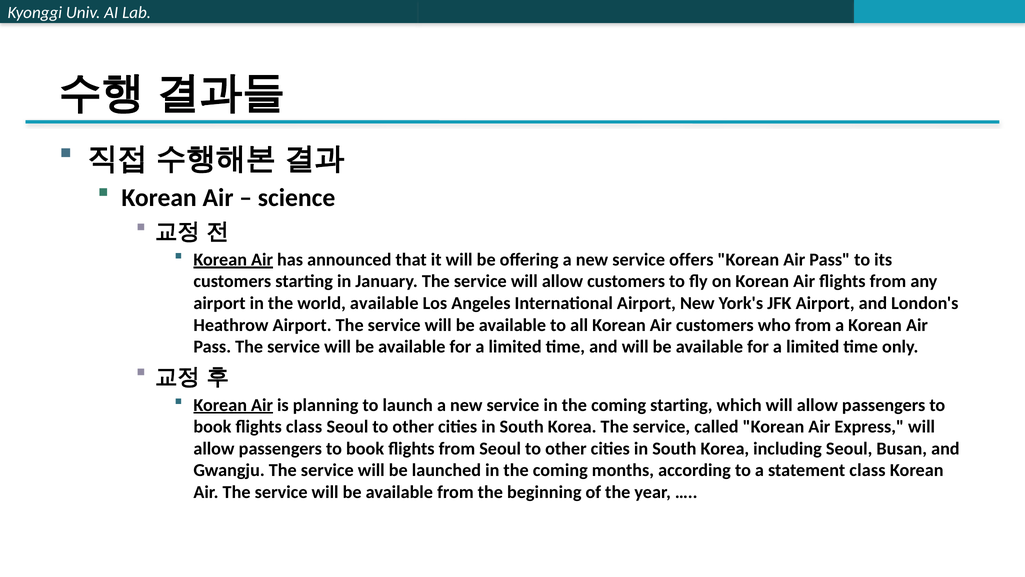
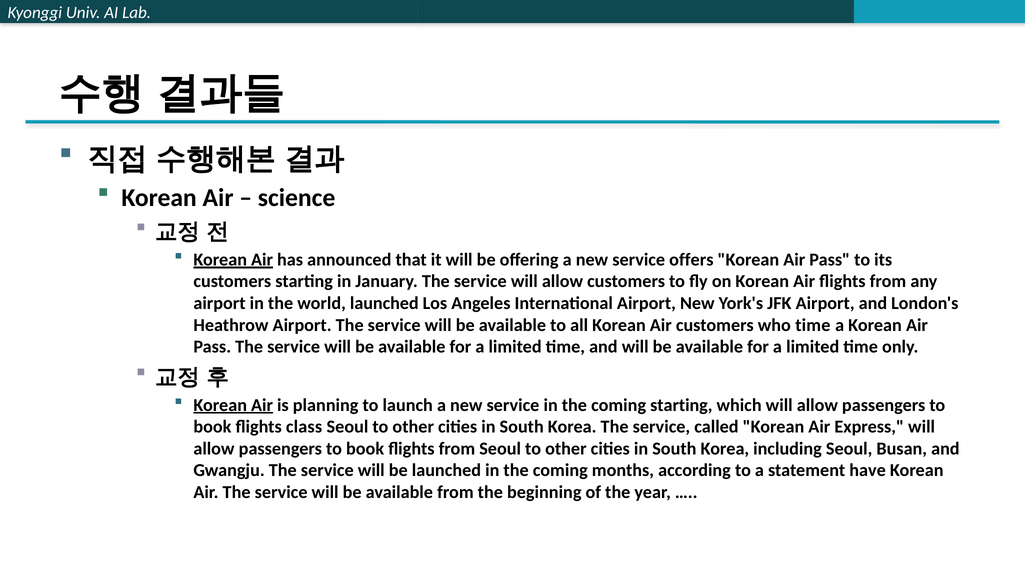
world available: available -> launched (384, 303)
who from: from -> time (813, 325)
statement class: class -> have (868, 470)
